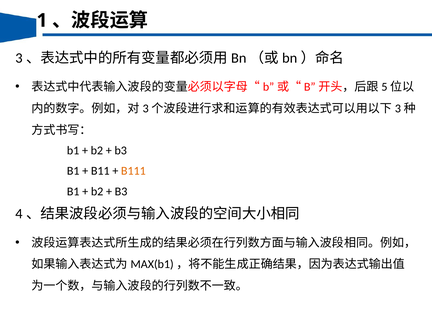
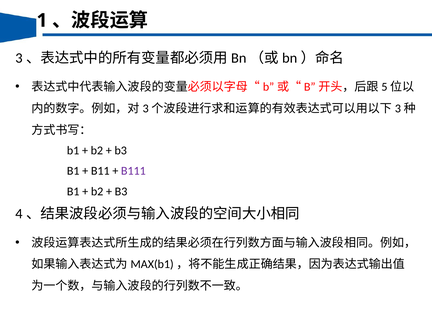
B111 colour: orange -> purple (133, 171)
